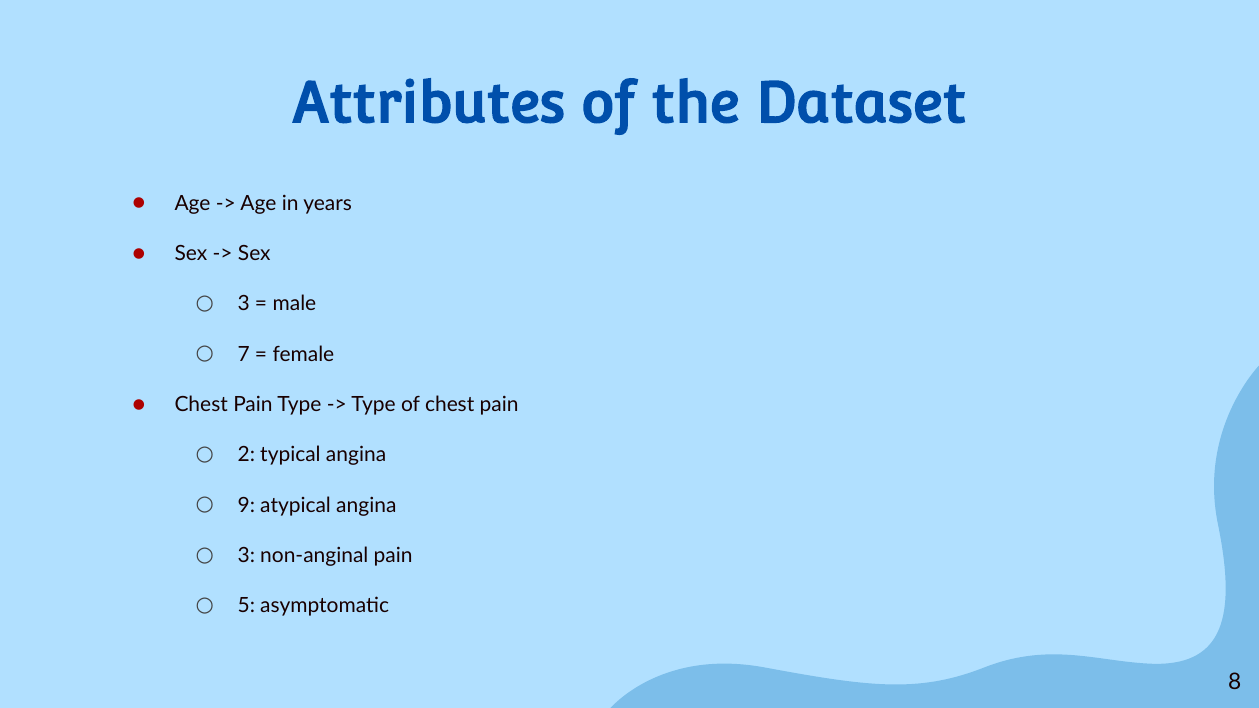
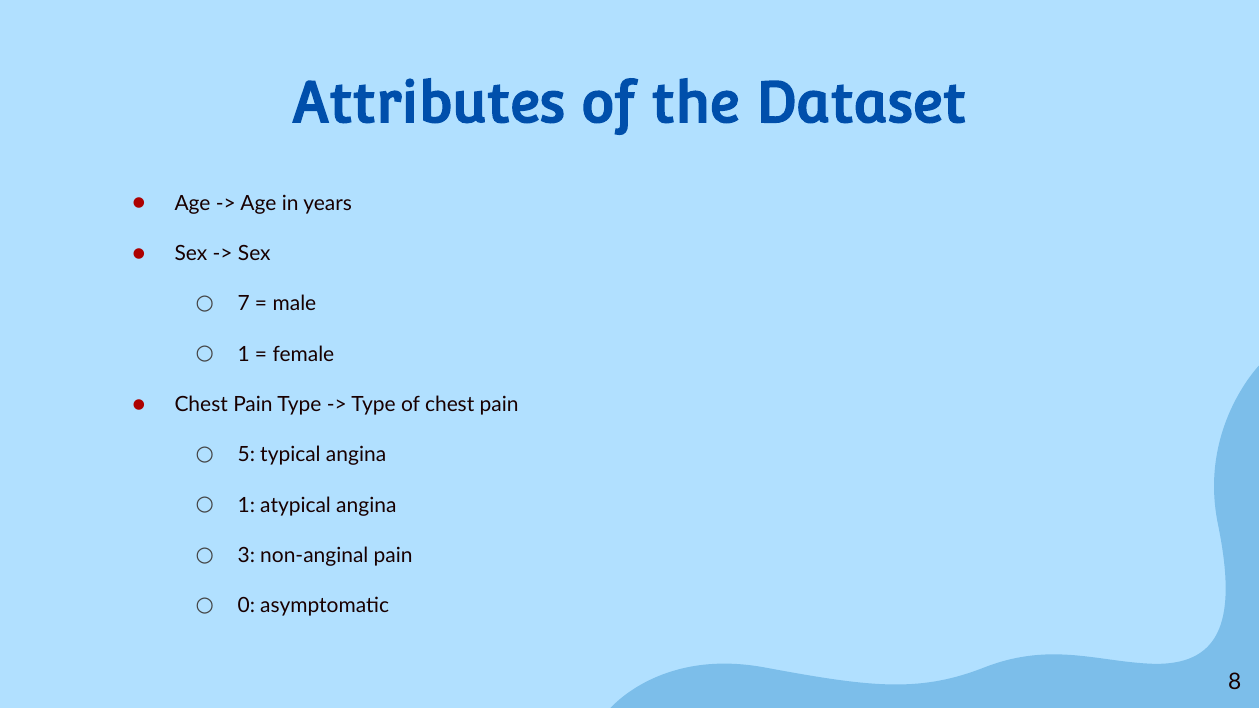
3: 3 -> 7 (244, 304)
7: 7 -> 1 (244, 354)
2: 2 -> 5 (246, 455)
9: 9 -> 1 (246, 505)
5: 5 -> 0 (246, 606)
